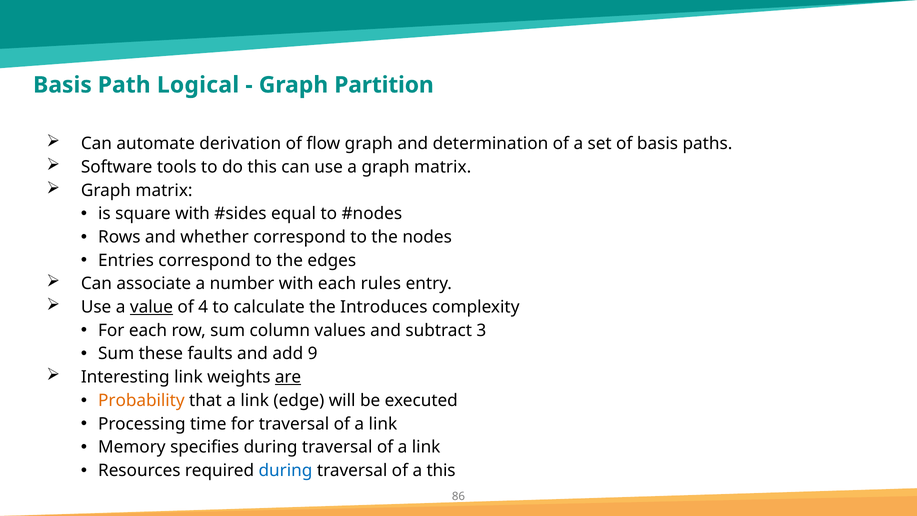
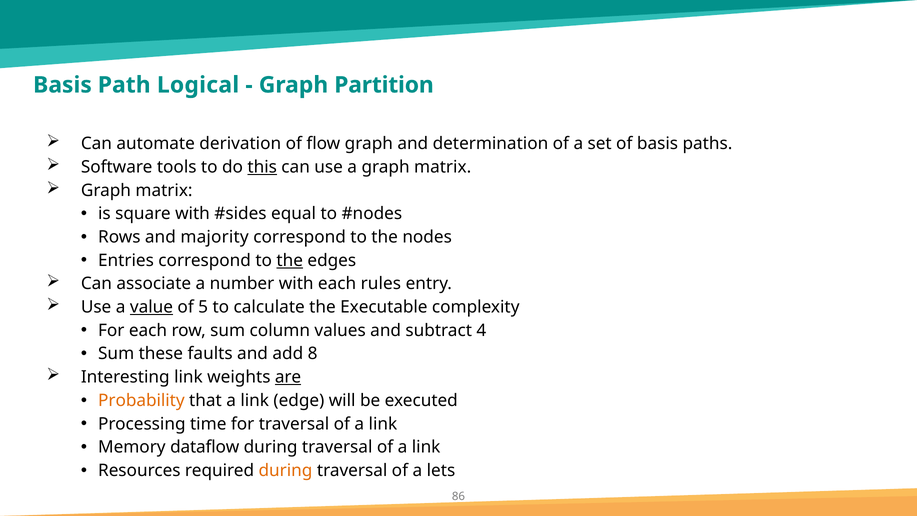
this underline: none -> present (262, 167)
whether: whether -> majority (215, 237)
the underline: none -> present (290, 260)
4: 4 -> 5 (203, 307)
Introduces: Introduces -> Executable (384, 307)
3: 3 -> 4 (481, 330)
9: 9 -> 8 (313, 354)
specifies: specifies -> dataflow (205, 447)
during colour: blue -> orange (285, 470)
a this: this -> lets (441, 470)
